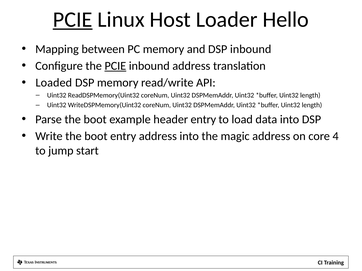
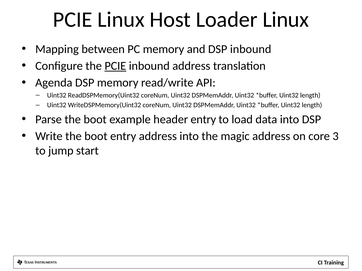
PCIE underline: present -> none (73, 20)
Loader Hello: Hello -> Linux (286, 20)
Loaded: Loaded -> Agenda (54, 83)
4: 4 -> 3 (336, 136)
